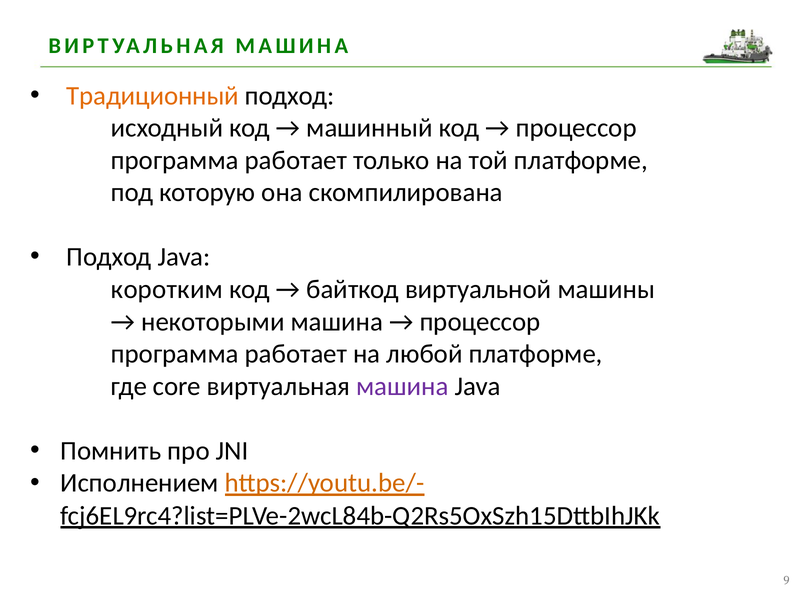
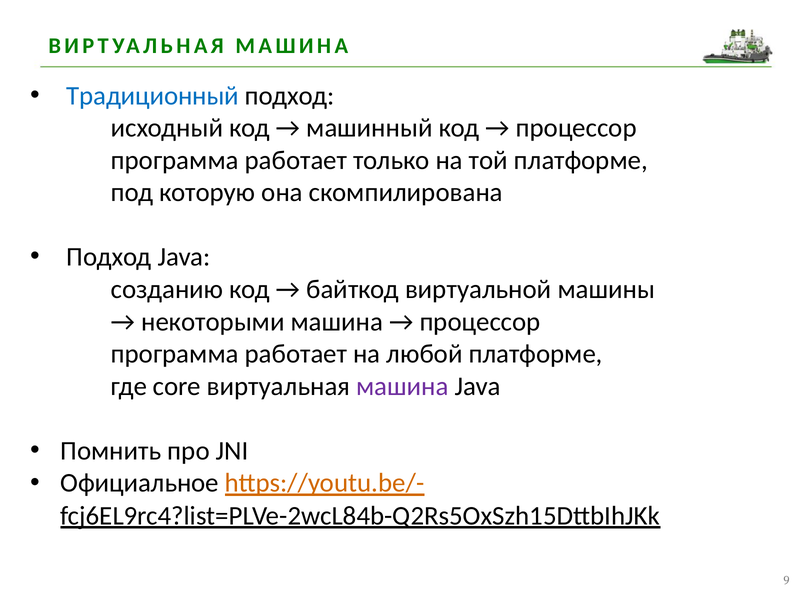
Традиционный colour: orange -> blue (153, 96)
коротким: коротким -> созданию (167, 289)
Исполнением: Исполнением -> Официальное (140, 483)
